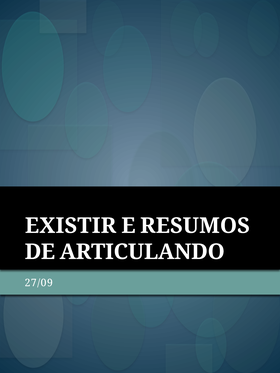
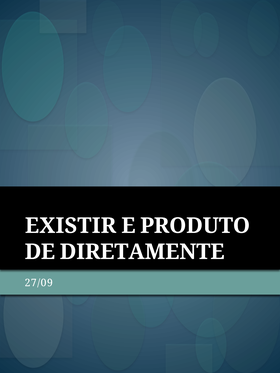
RESUMOS: RESUMOS -> PRODUTO (195, 226)
ARTICULANDO: ARTICULANDO -> DIRETAMENTE (142, 252)
